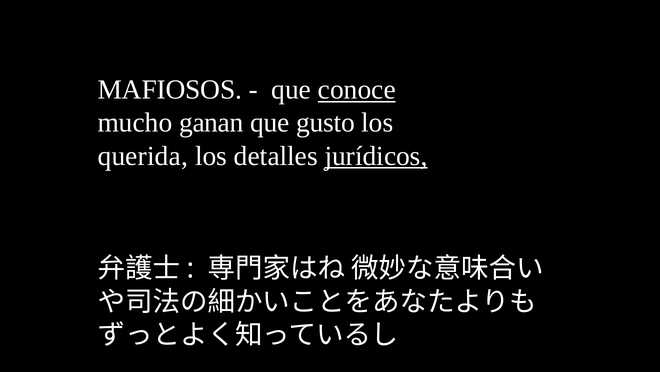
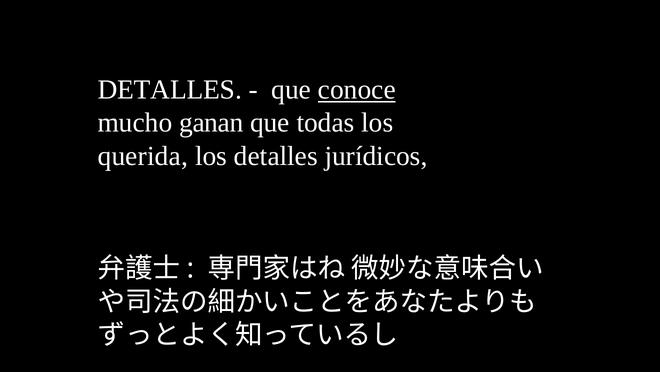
MAFIOSOS: MAFIOSOS -> DETALLES (170, 90)
gusto: gusto -> todas (326, 123)
jurídicos underline: present -> none (376, 156)
